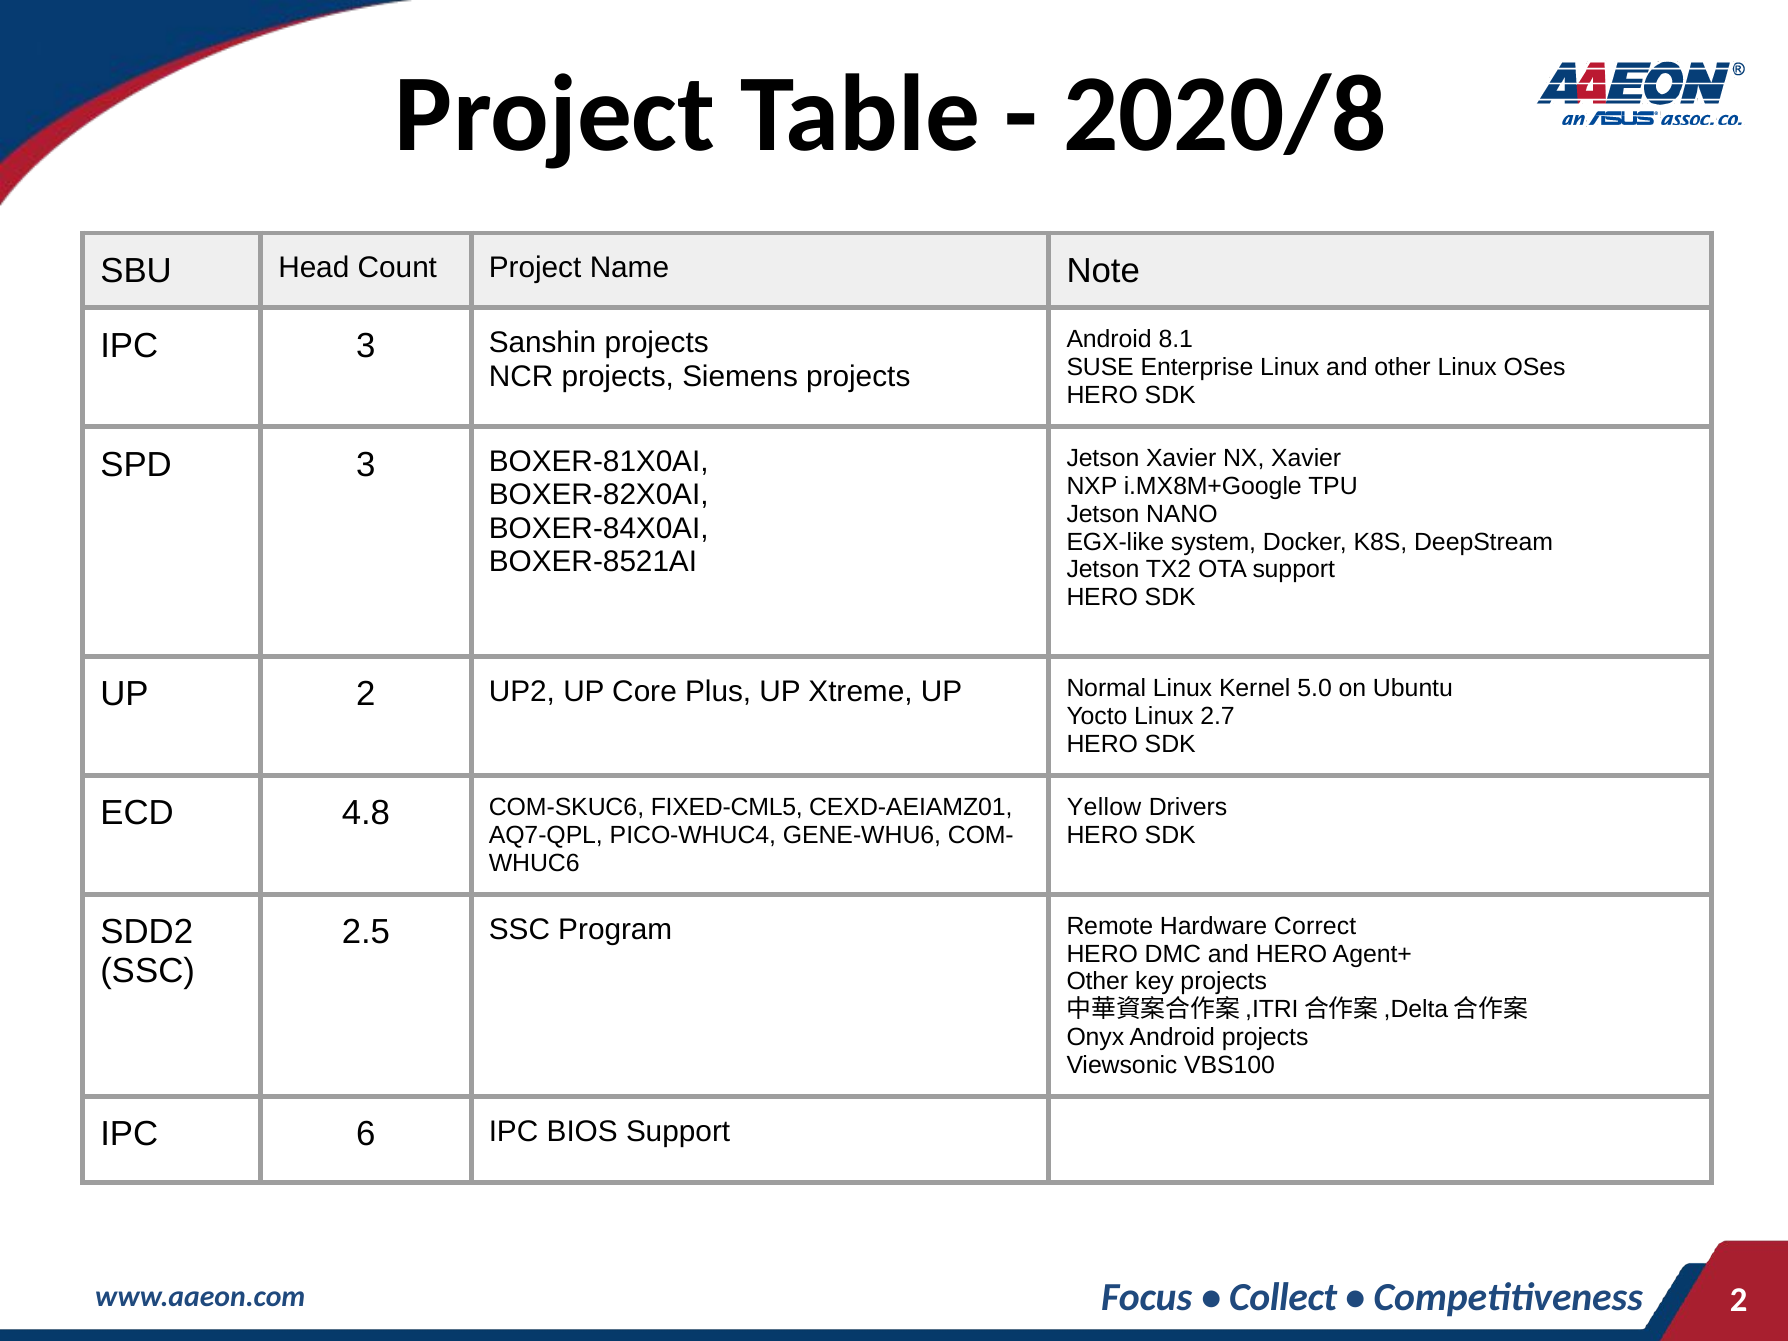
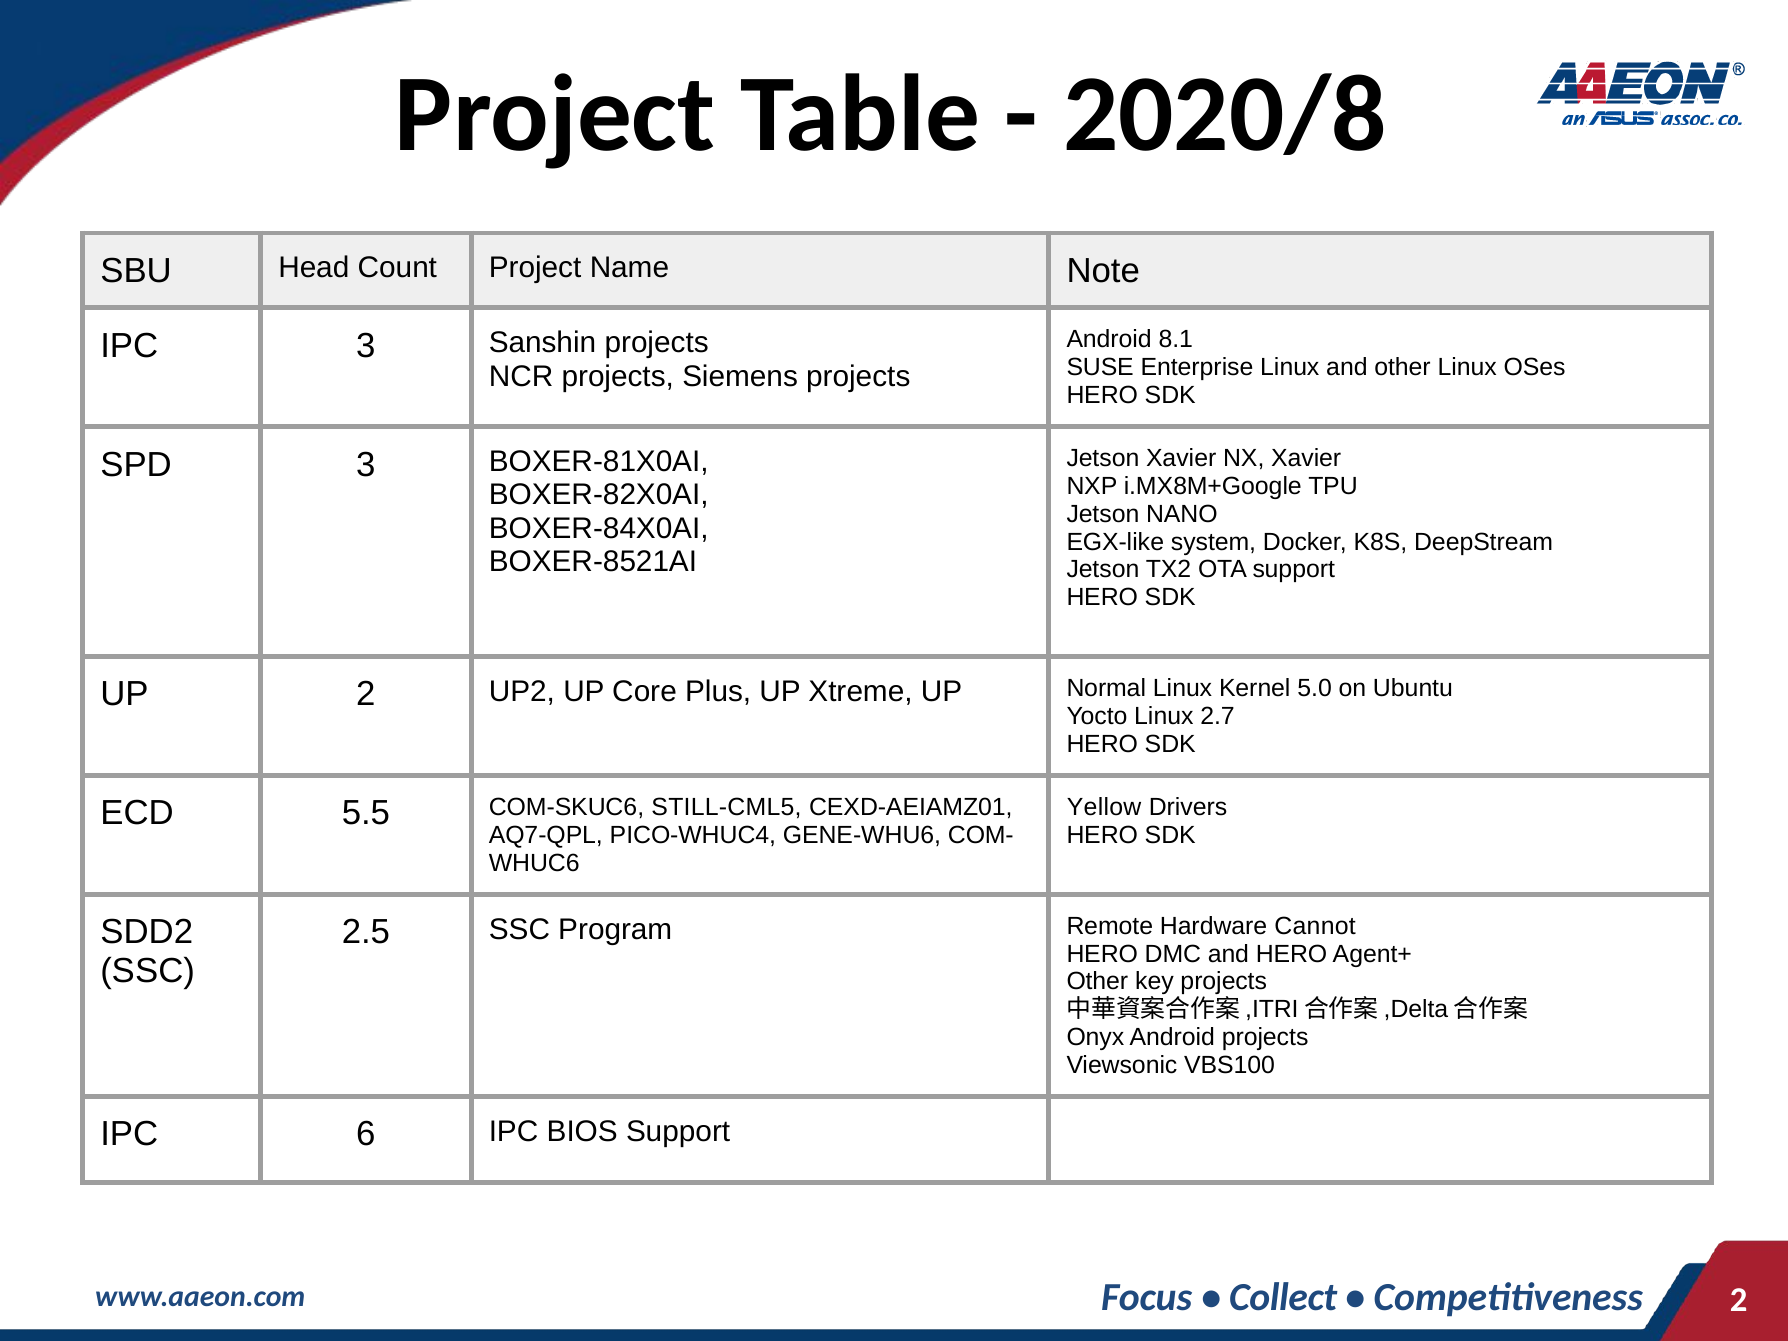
4.8: 4.8 -> 5.5 (366, 813)
FIXED-CML5: FIXED-CML5 -> STILL-CML5 (727, 807)
Correct: Correct -> Cannot (1315, 926)
